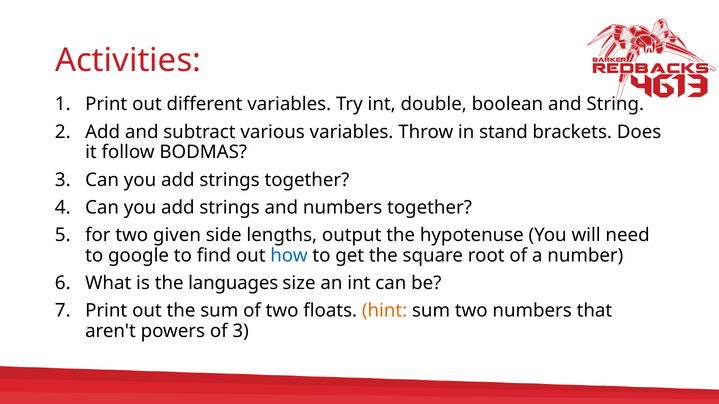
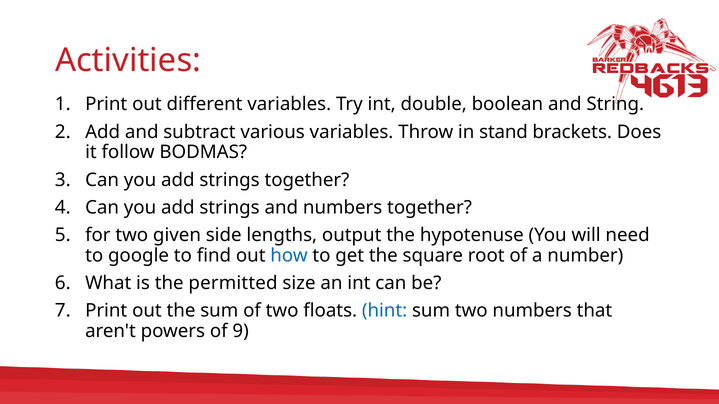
languages: languages -> permitted (233, 283)
hint colour: orange -> blue (385, 311)
of 3: 3 -> 9 (241, 331)
